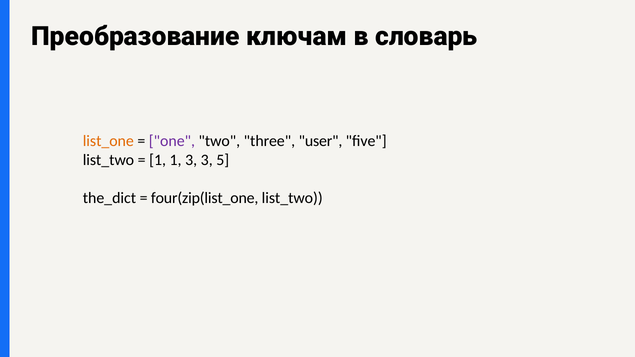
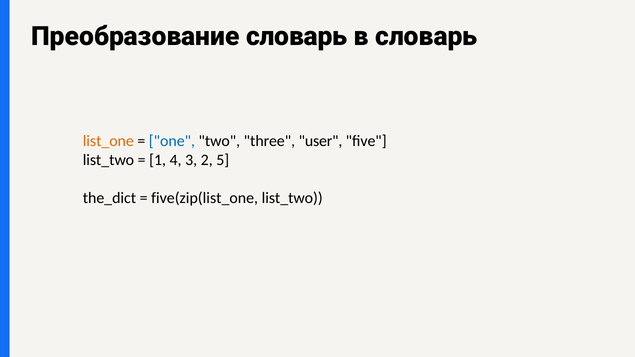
Преобразование ключам: ключам -> словарь (297, 37)
one colour: purple -> blue (172, 141)
1 1: 1 -> 4 (176, 160)
3 3: 3 -> 2 (207, 160)
four(zip(list_one: four(zip(list_one -> five(zip(list_one (205, 198)
